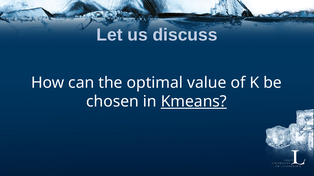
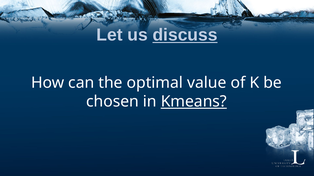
discuss underline: none -> present (185, 35)
